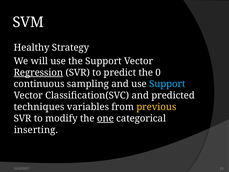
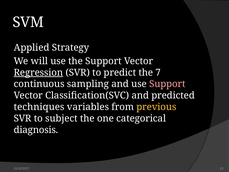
Healthy: Healthy -> Applied (32, 48)
0: 0 -> 7 (158, 72)
Support colour: light blue -> pink (167, 84)
modify: modify -> subject (61, 118)
one underline: present -> none (105, 118)
inserting: inserting -> diagnosis (36, 130)
